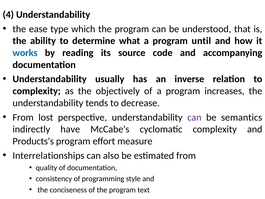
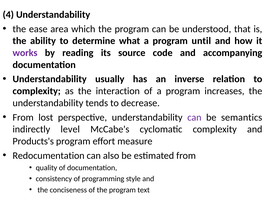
type: type -> area (59, 29)
works colour: blue -> purple (25, 53)
objectively: objectively -> interaction (118, 91)
have: have -> level (70, 129)
Interrelationships: Interrelationships -> Redocumentation (49, 155)
